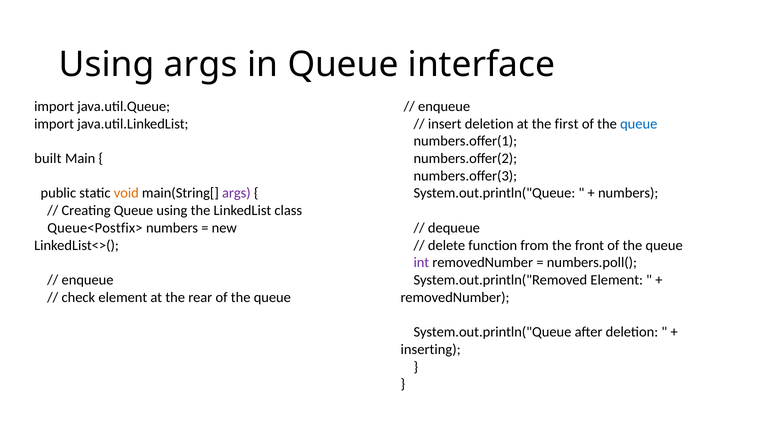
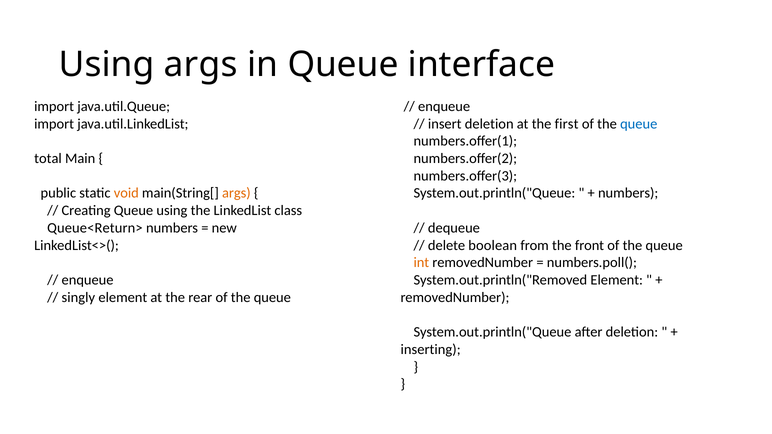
built: built -> total (48, 159)
args colour: purple -> orange (236, 193)
Queue<Postfix>: Queue<Postfix> -> Queue<Return> (95, 228)
function: function -> boolean (493, 245)
int colour: purple -> orange (421, 263)
check: check -> singly (78, 298)
